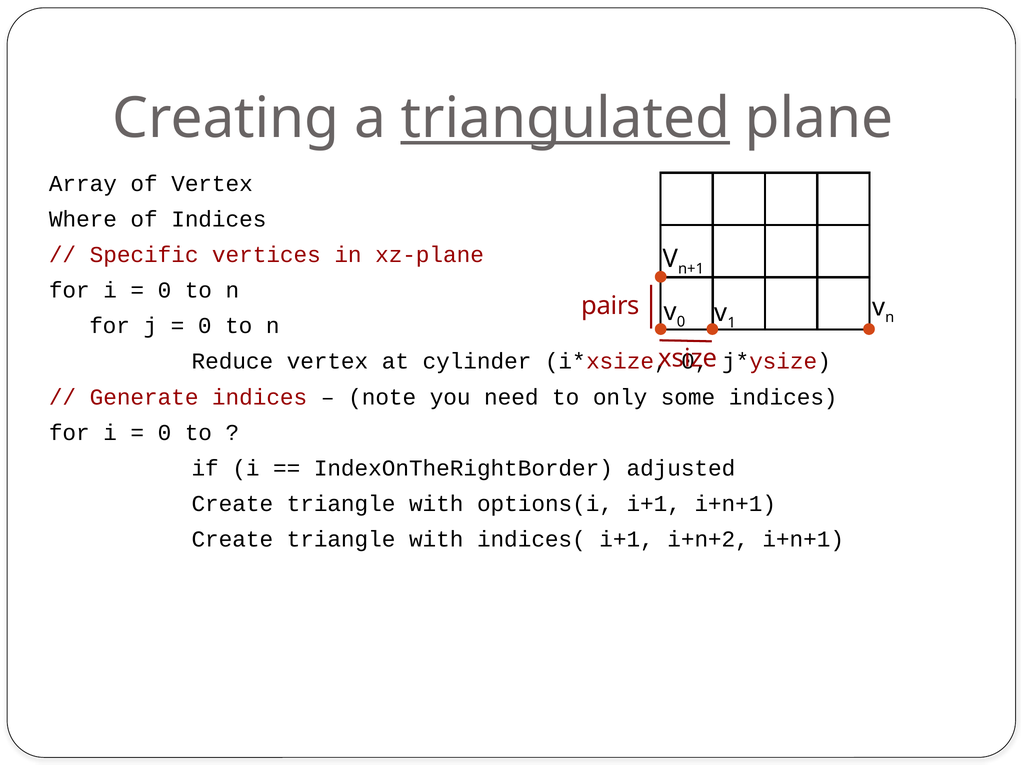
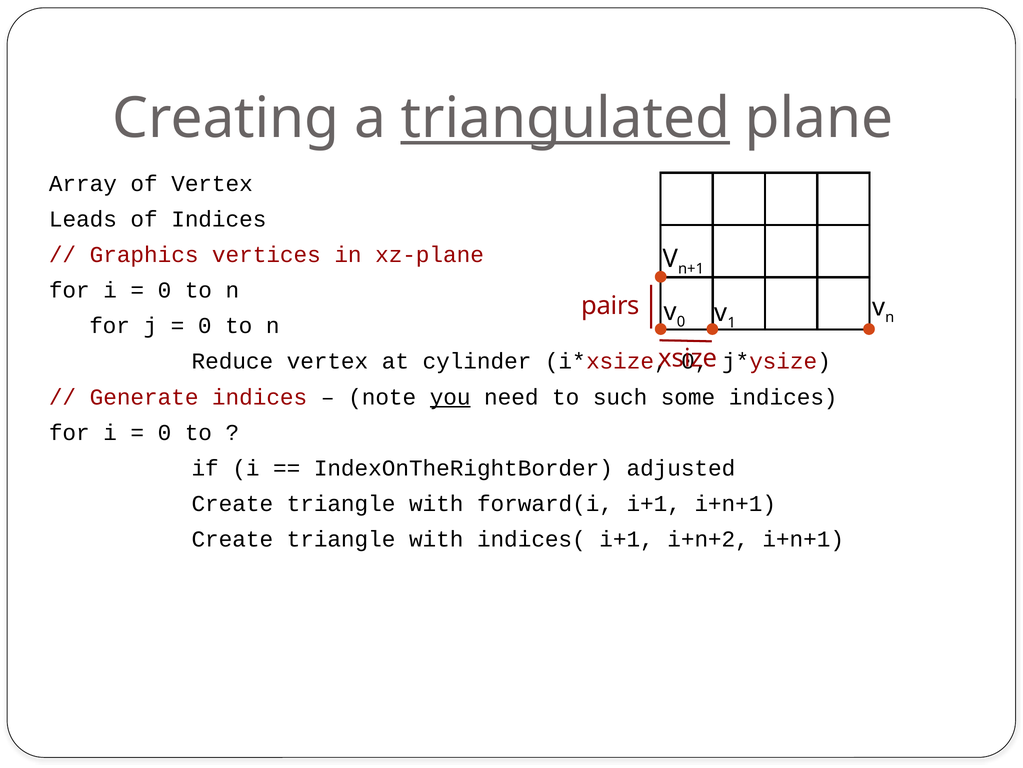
Where: Where -> Leads (83, 219)
Specific: Specific -> Graphics (144, 255)
you underline: none -> present (450, 397)
only: only -> such (620, 397)
options(i: options(i -> forward(i (545, 503)
